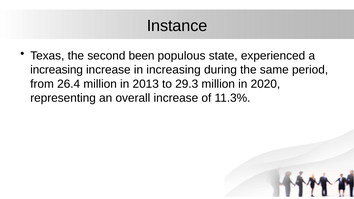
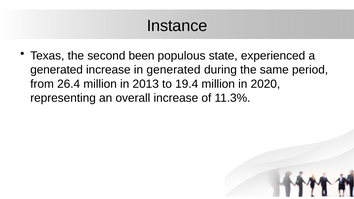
increasing: increasing -> generated (57, 70)
in increasing: increasing -> generated (174, 70)
29.3: 29.3 -> 19.4 (187, 84)
